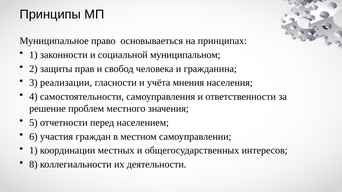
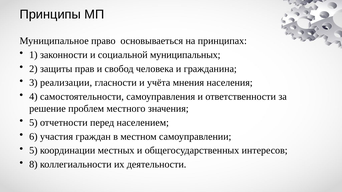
муниципальном: муниципальном -> муниципальных (185, 55)
1: 1 -> 5 (33, 151)
